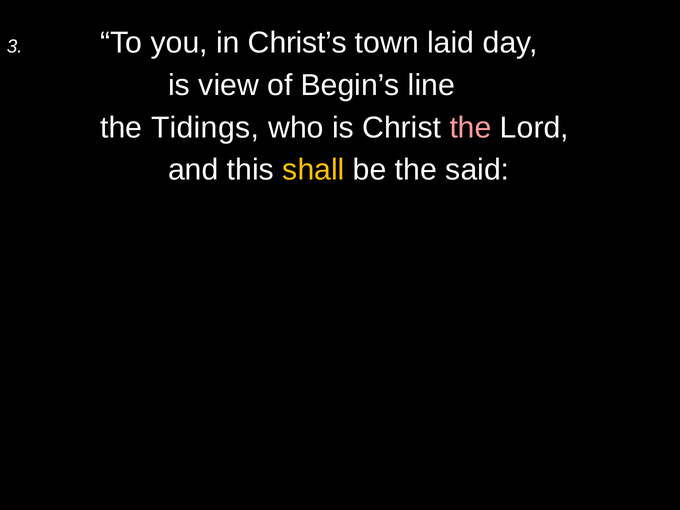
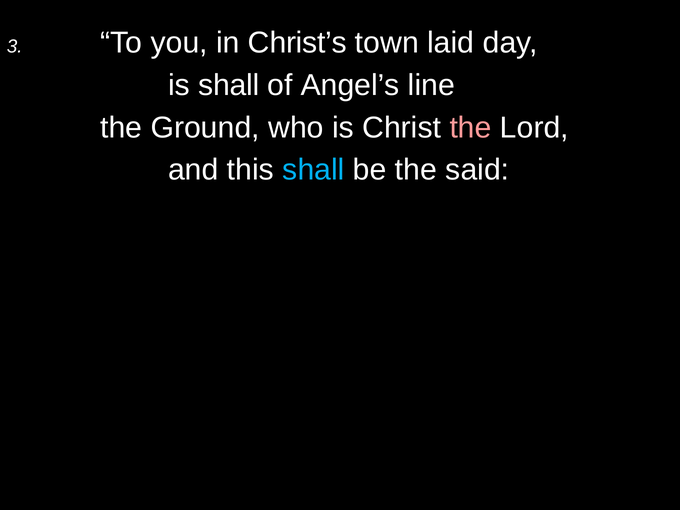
is view: view -> shall (229, 85)
Begin’s: Begin’s -> Angel’s (350, 85)
Tidings: Tidings -> Ground (205, 128)
shall colour: yellow -> light blue (313, 170)
